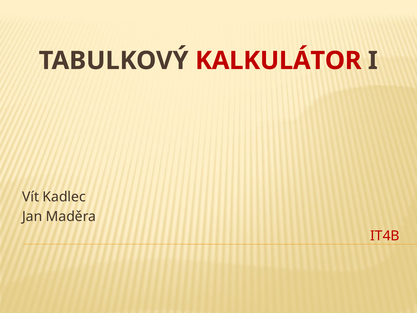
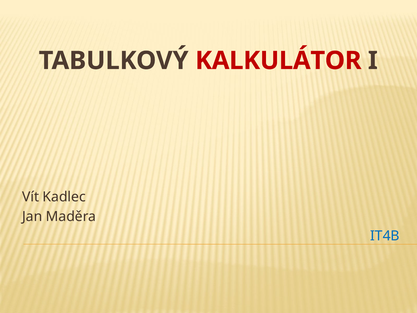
IT4B colour: red -> blue (385, 236)
